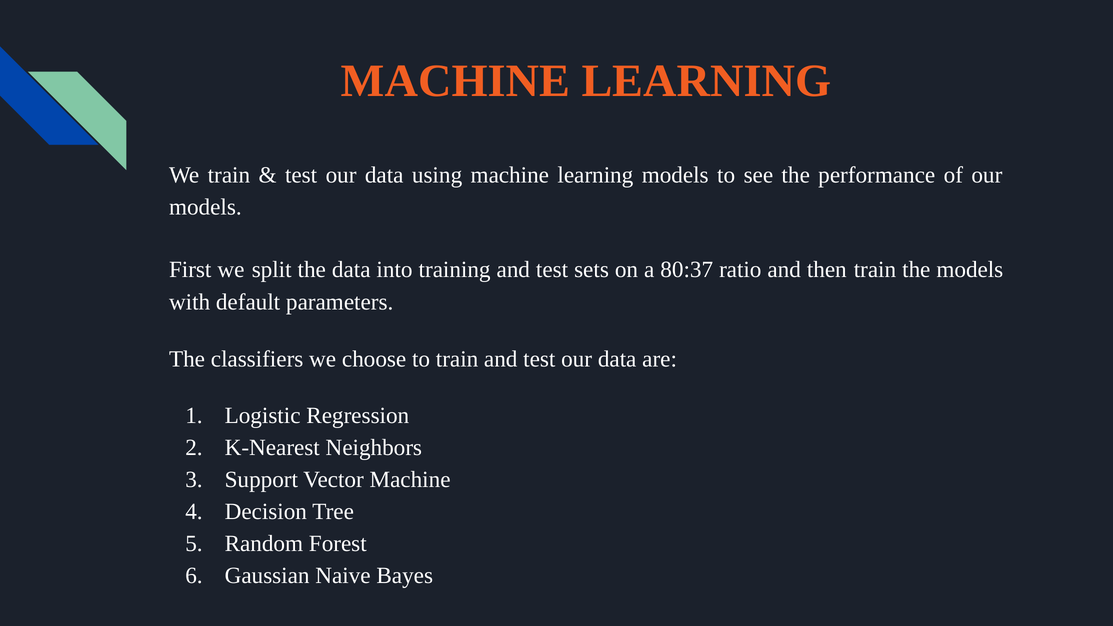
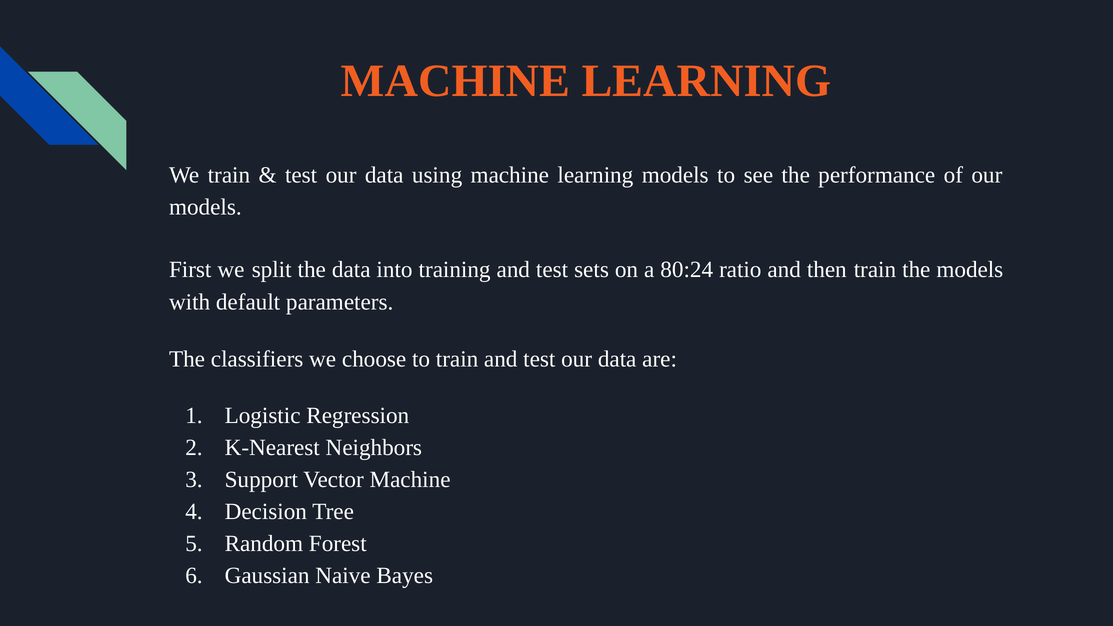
80:37: 80:37 -> 80:24 (687, 269)
